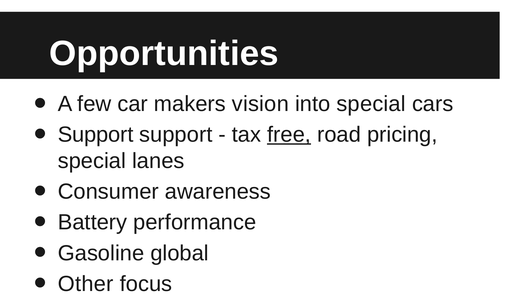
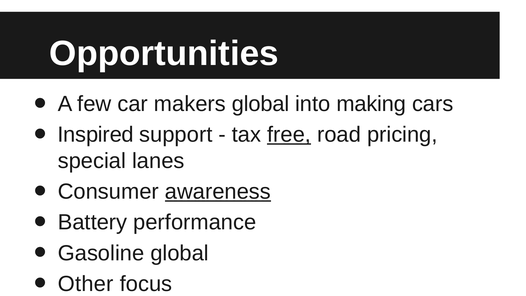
makers vision: vision -> global (261, 104)
into special: special -> making (371, 104)
Support: Support -> Inspired (96, 135)
awareness underline: none -> present (218, 192)
